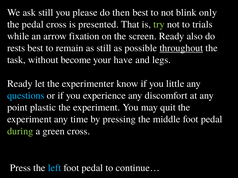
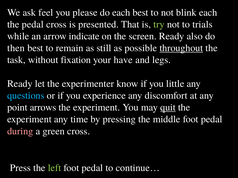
ask still: still -> feel (46, 12)
do then: then -> each (121, 12)
blink only: only -> each (208, 12)
fixation: fixation -> indicate (84, 36)
rests: rests -> then (16, 48)
become: become -> fixation (76, 60)
plastic: plastic -> arrows (43, 108)
quit underline: none -> present (168, 108)
during colour: light green -> pink (20, 131)
left colour: light blue -> light green (54, 168)
